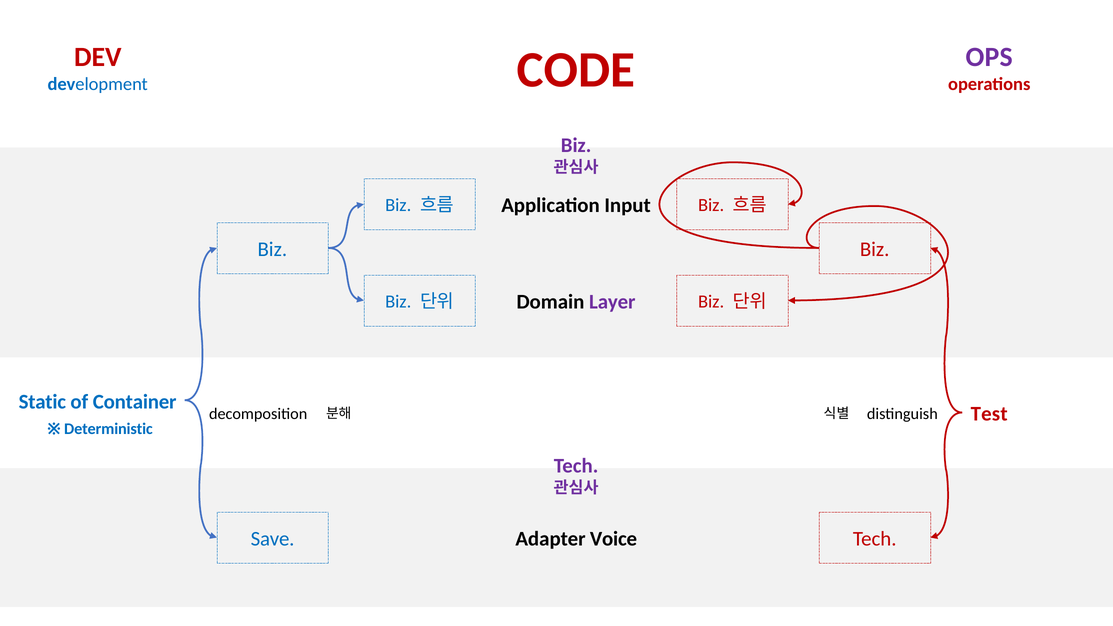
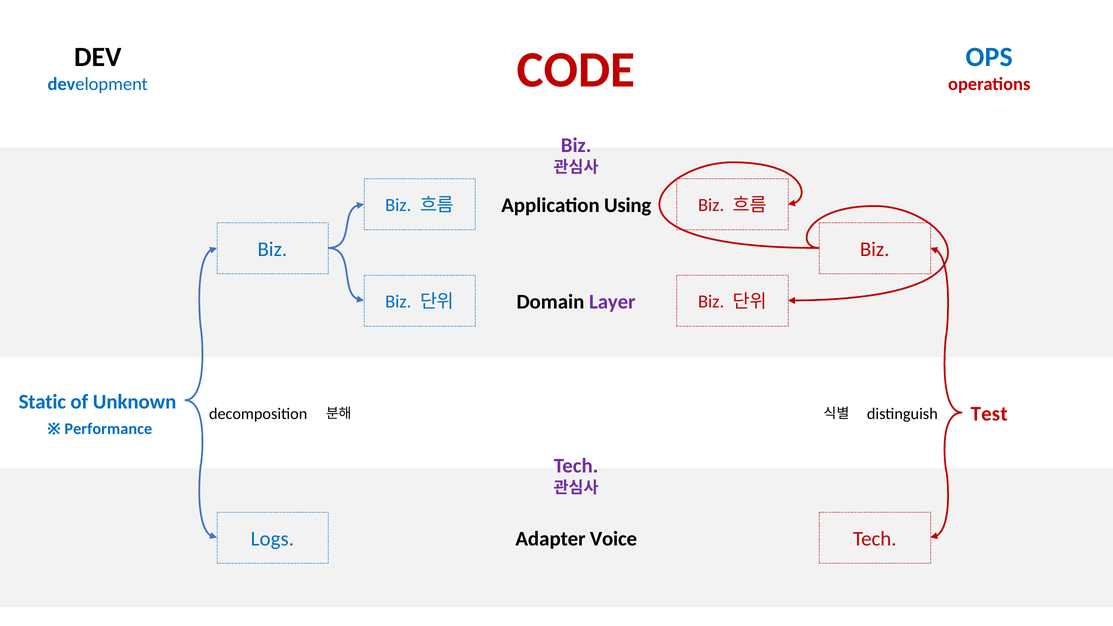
DEV colour: red -> black (98, 57)
OPS colour: purple -> blue (989, 57)
Input: Input -> Using (628, 206)
Container: Container -> Unknown (135, 402)
Deterministic: Deterministic -> Performance (108, 429)
Save: Save -> Logs (272, 539)
